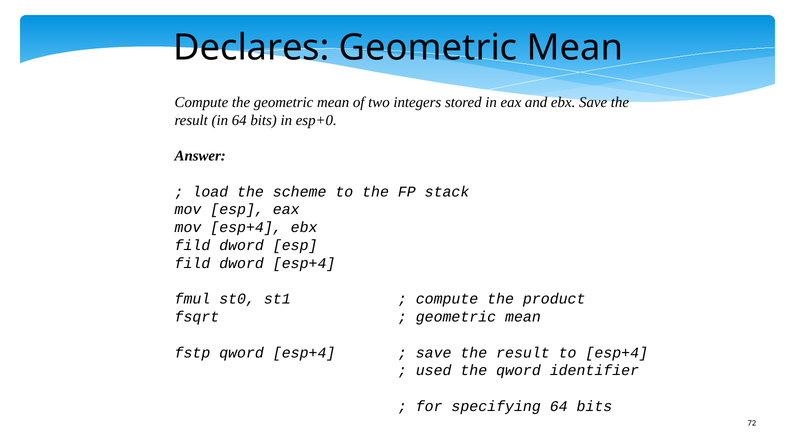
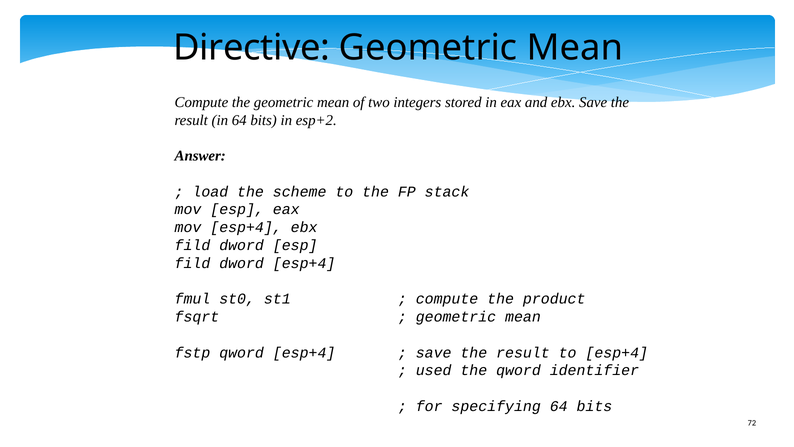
Declares: Declares -> Directive (252, 48)
esp+0: esp+0 -> esp+2 (316, 120)
